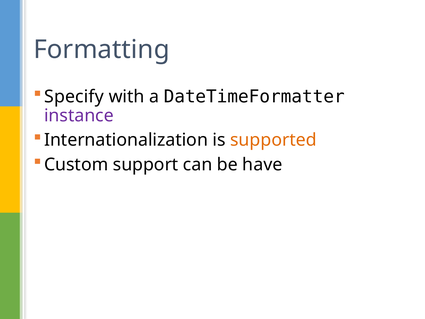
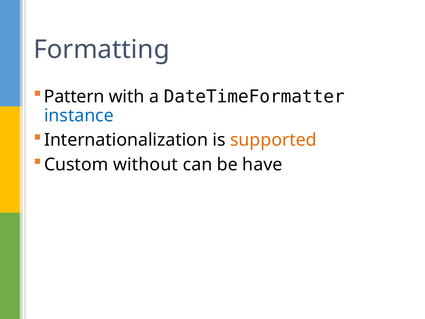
Specify: Specify -> Pattern (74, 96)
instance colour: purple -> blue (79, 116)
support: support -> without (146, 164)
